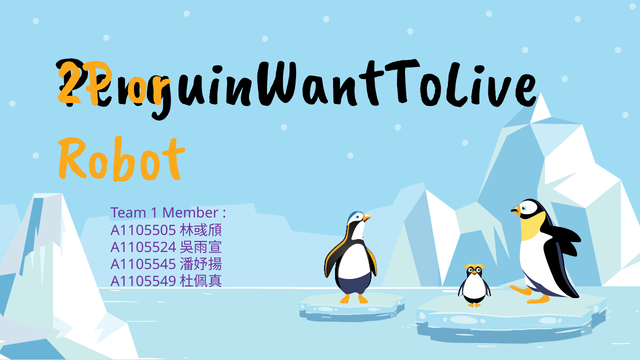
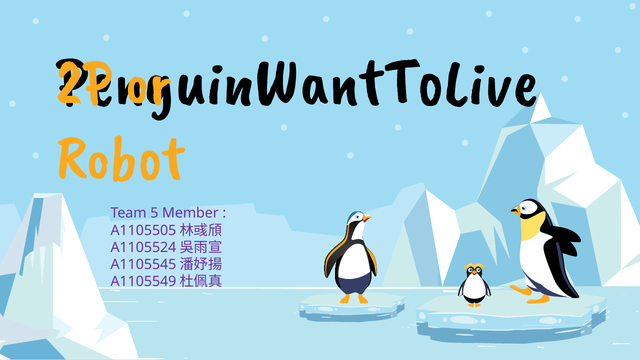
1: 1 -> 5 (154, 213)
